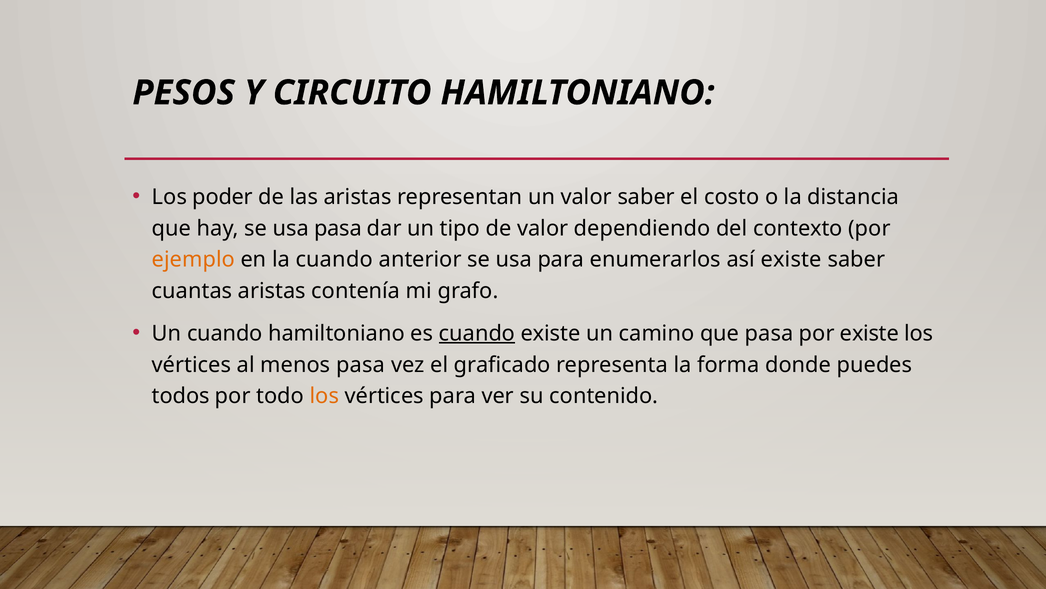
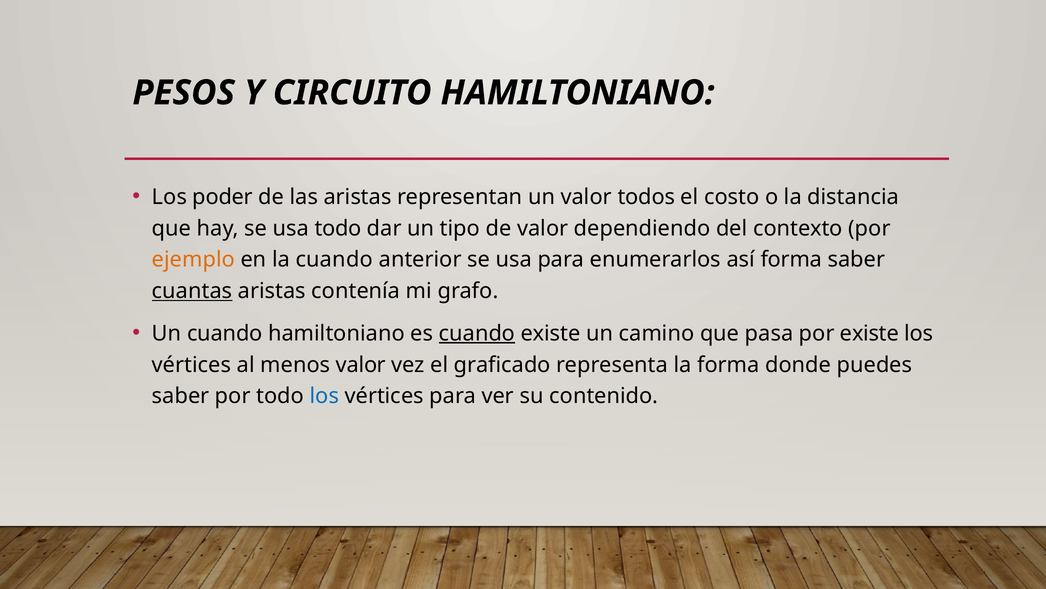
valor saber: saber -> todos (646, 197)
usa pasa: pasa -> todo (338, 228)
así existe: existe -> forma (791, 259)
cuantas underline: none -> present (192, 291)
menos pasa: pasa -> valor (361, 364)
todos: todos -> saber (181, 396)
los colour: orange -> blue (324, 396)
